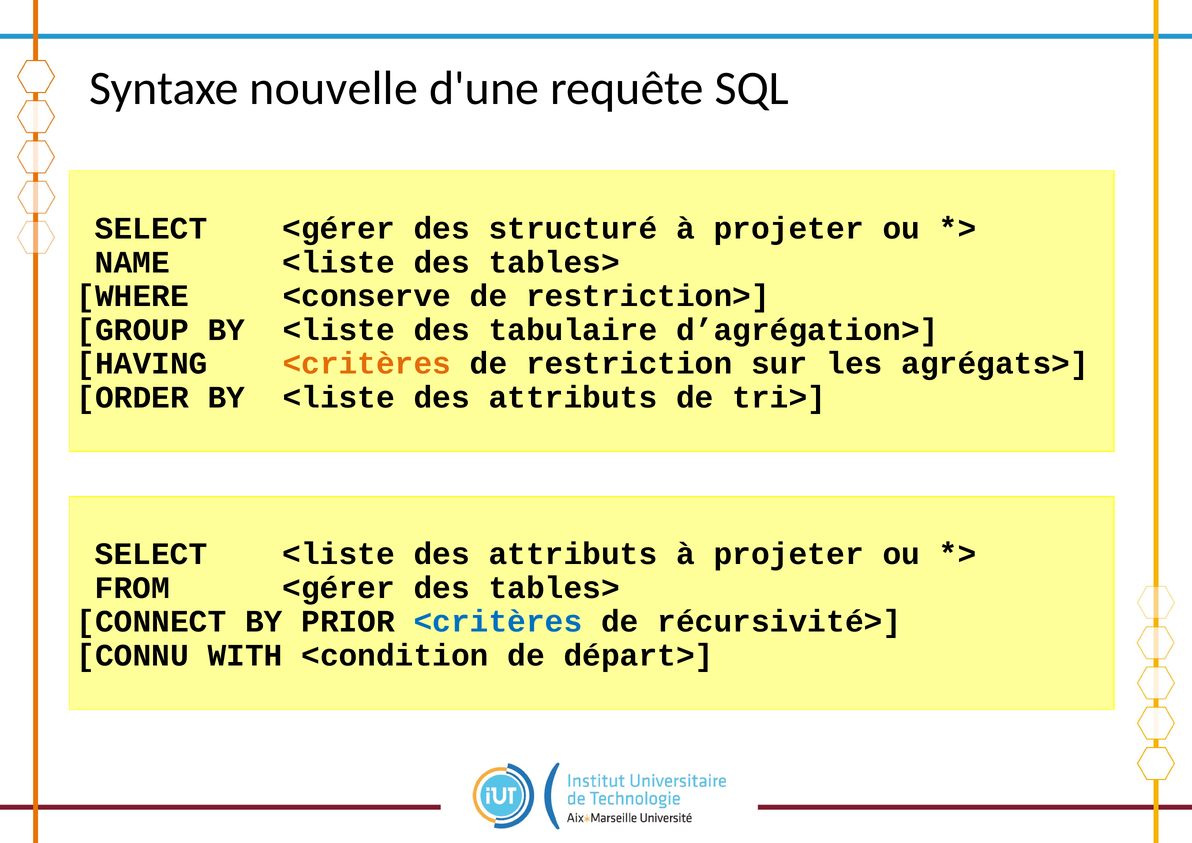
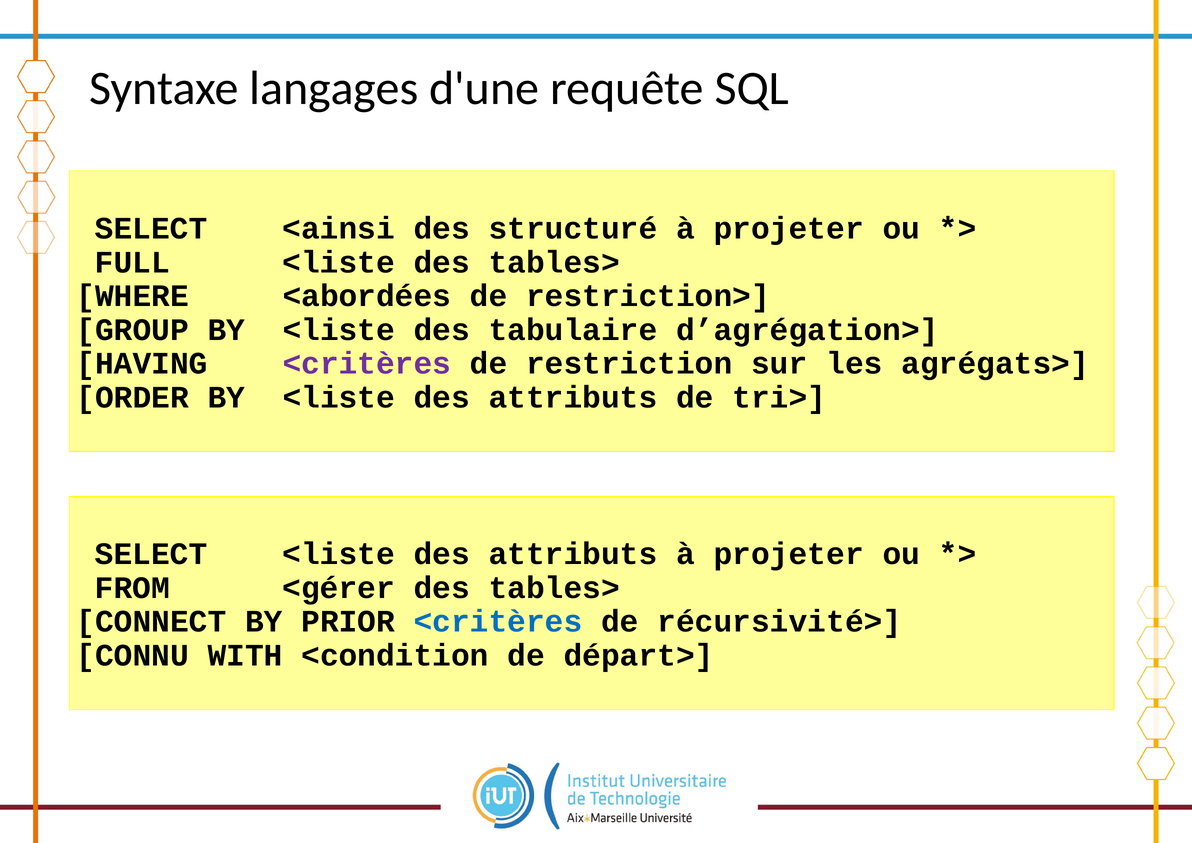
nouvelle: nouvelle -> langages (334, 88)
SELECT <gérer: <gérer -> <ainsi (339, 228)
NAME: NAME -> FULL (132, 262)
<conserve: <conserve -> <abordées (367, 296)
<critères colour: orange -> purple (367, 363)
